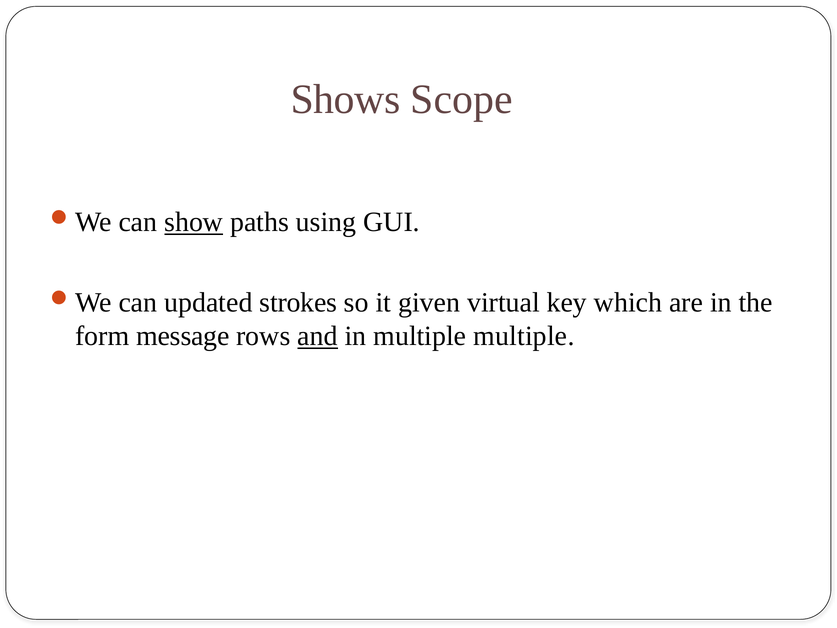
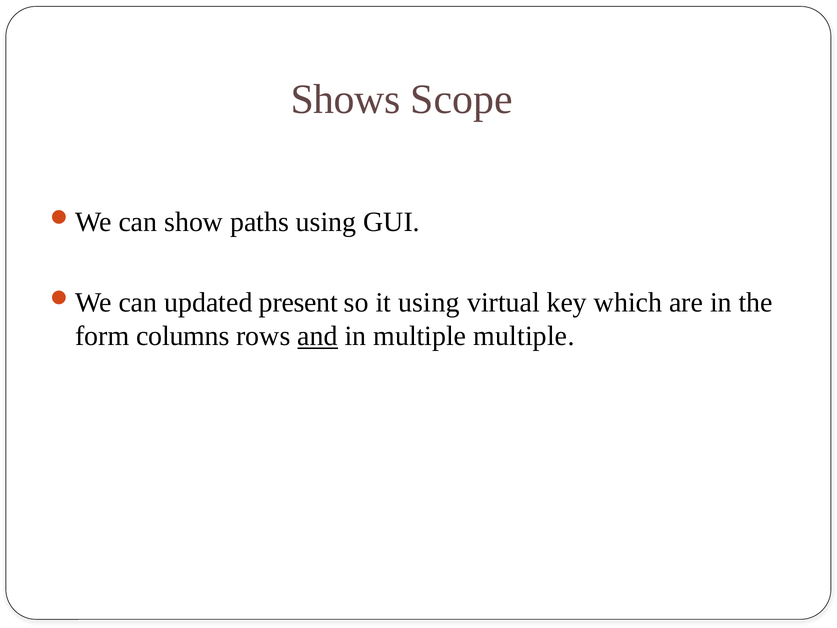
show underline: present -> none (194, 222)
strokes: strokes -> present (298, 303)
it given: given -> using (429, 303)
message: message -> columns (183, 336)
